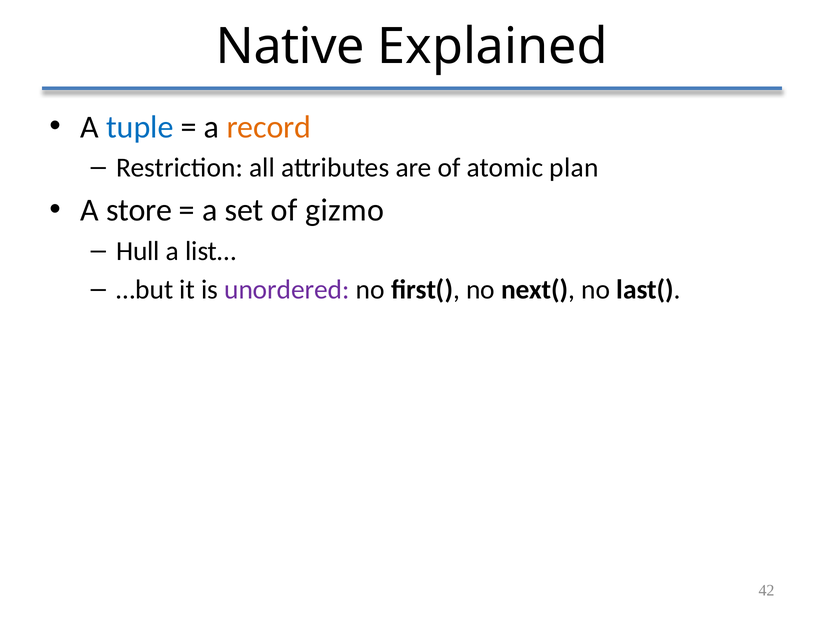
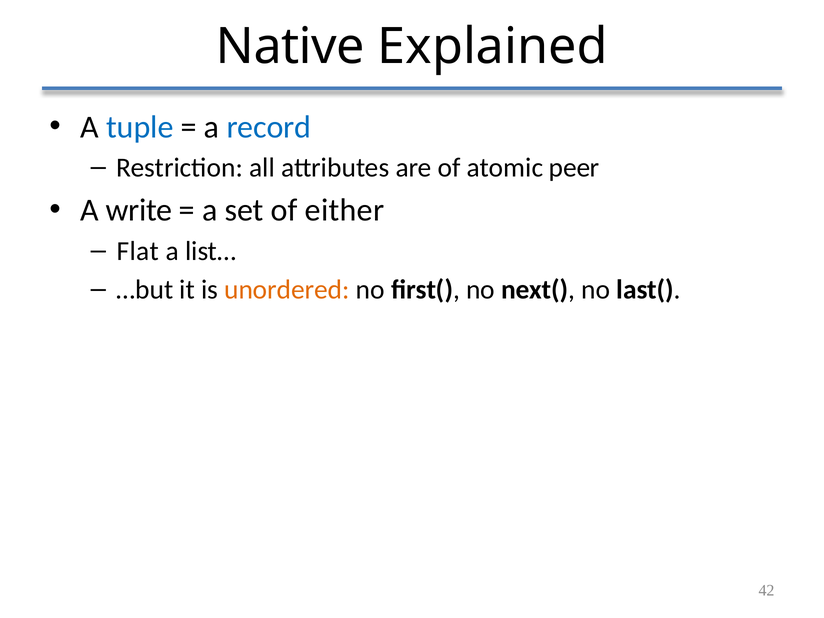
record colour: orange -> blue (269, 127)
plan: plan -> peer (574, 168)
store: store -> write (139, 210)
gizmo: gizmo -> either (345, 210)
Hull: Hull -> Flat (138, 251)
unordered colour: purple -> orange (287, 290)
